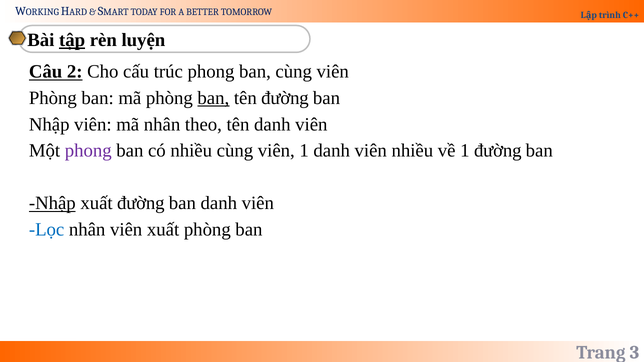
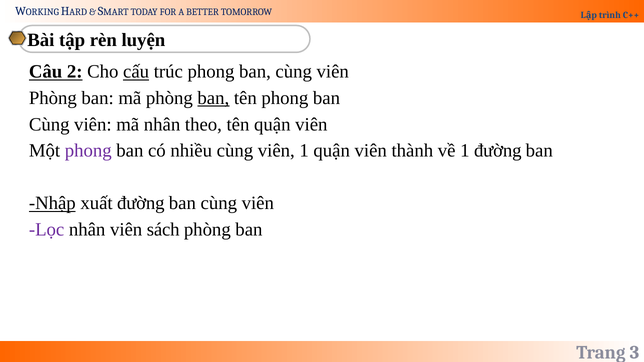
tập underline: present -> none (72, 40)
cấu underline: none -> present (136, 72)
tên đường: đường -> phong (285, 98)
Nhập: Nhập -> Cùng (49, 124)
tên danh: danh -> quận (272, 124)
1 danh: danh -> quận (332, 151)
viên nhiều: nhiều -> thành (412, 151)
danh: danh -> cùng (219, 203)
Lọc colour: blue -> purple (47, 230)
viên xuất: xuất -> sách (163, 230)
